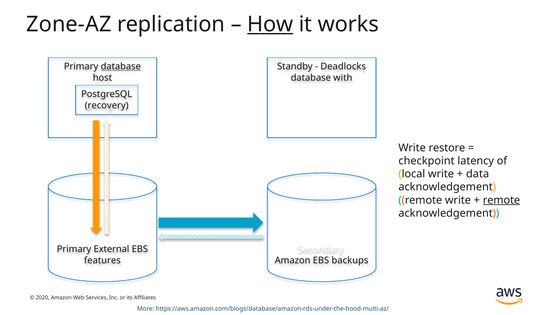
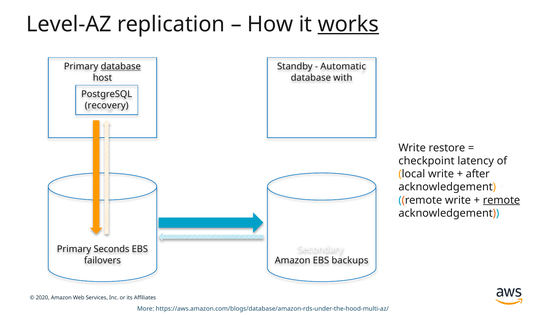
Zone-AZ: Zone-AZ -> Level-AZ (69, 24)
How underline: present -> none (270, 24)
works underline: none -> present (348, 24)
Deadlocks: Deadlocks -> Automatic (343, 66)
data: data -> after (478, 174)
External: External -> Seconds (111, 249)
features: features -> failovers (102, 260)
